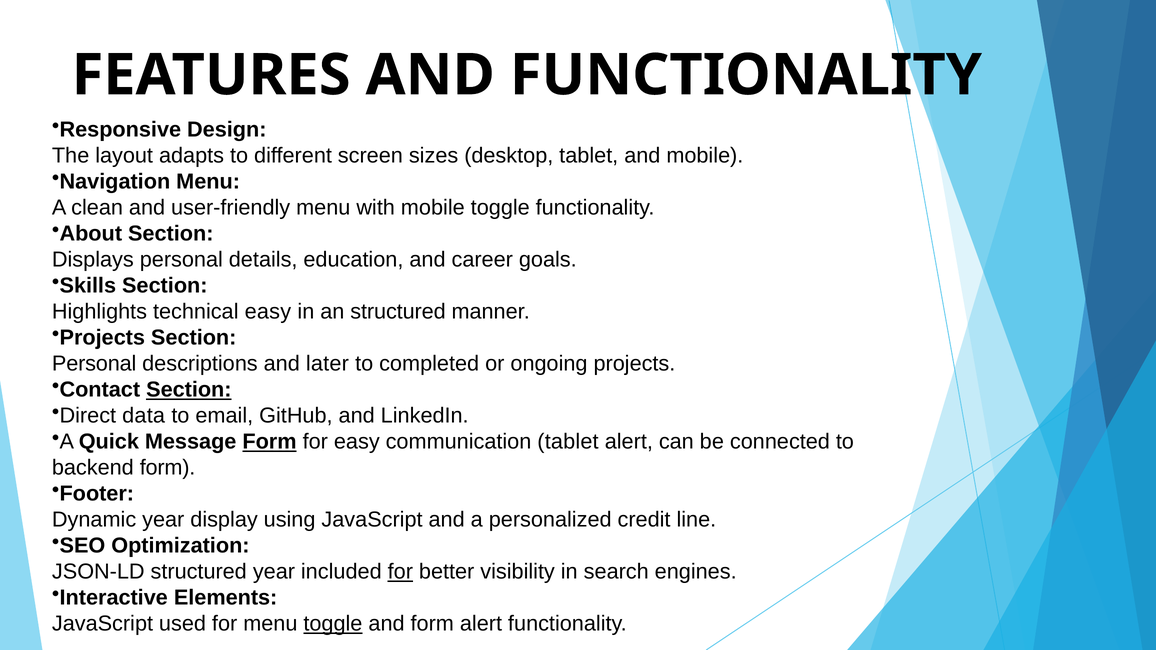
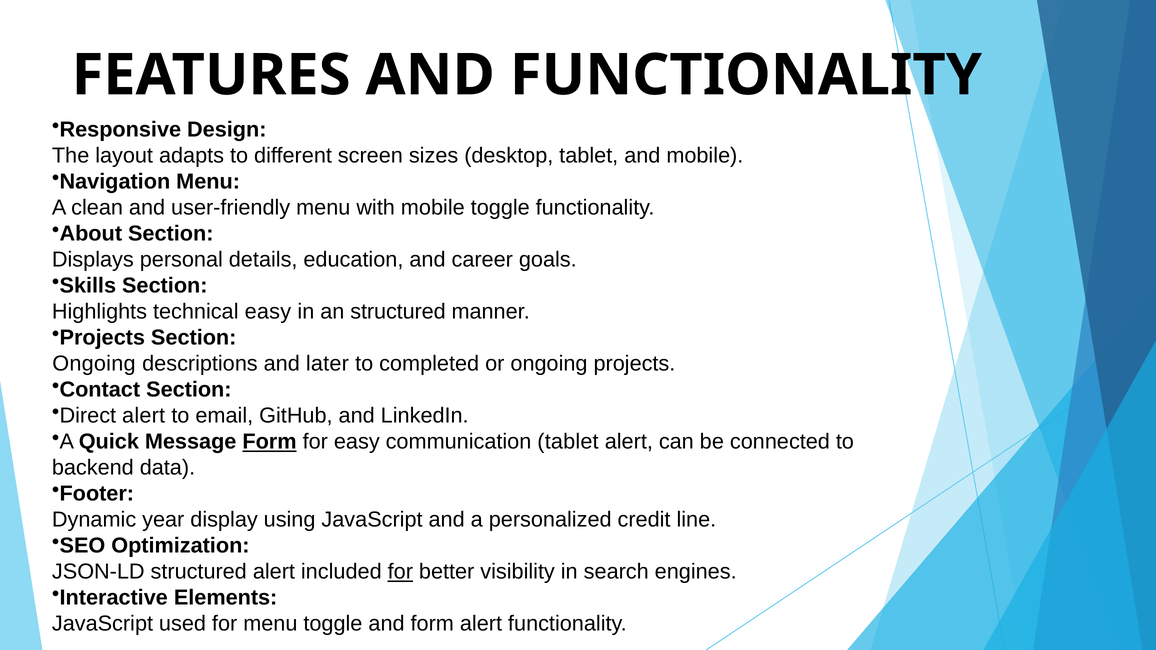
Personal: Personal -> Ongoing (94, 364)
Section underline: present -> none (189, 390)
Direct data: data -> alert (144, 416)
backend form: form -> data (167, 468)
structured year: year -> alert (274, 572)
toggle underline: present -> none (333, 624)
